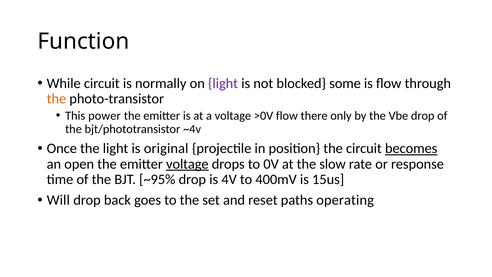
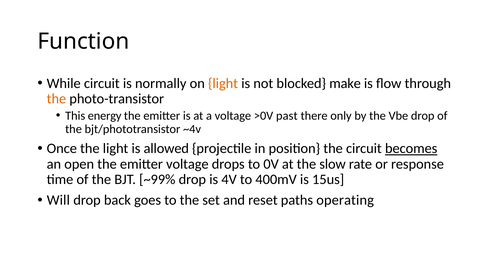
light colour: purple -> orange (223, 83)
some: some -> make (345, 83)
power: power -> energy (105, 116)
>0V flow: flow -> past (287, 116)
original: original -> allowed (166, 148)
voltage underline: present -> none (187, 164)
~95%: ~95% -> ~99% (157, 179)
